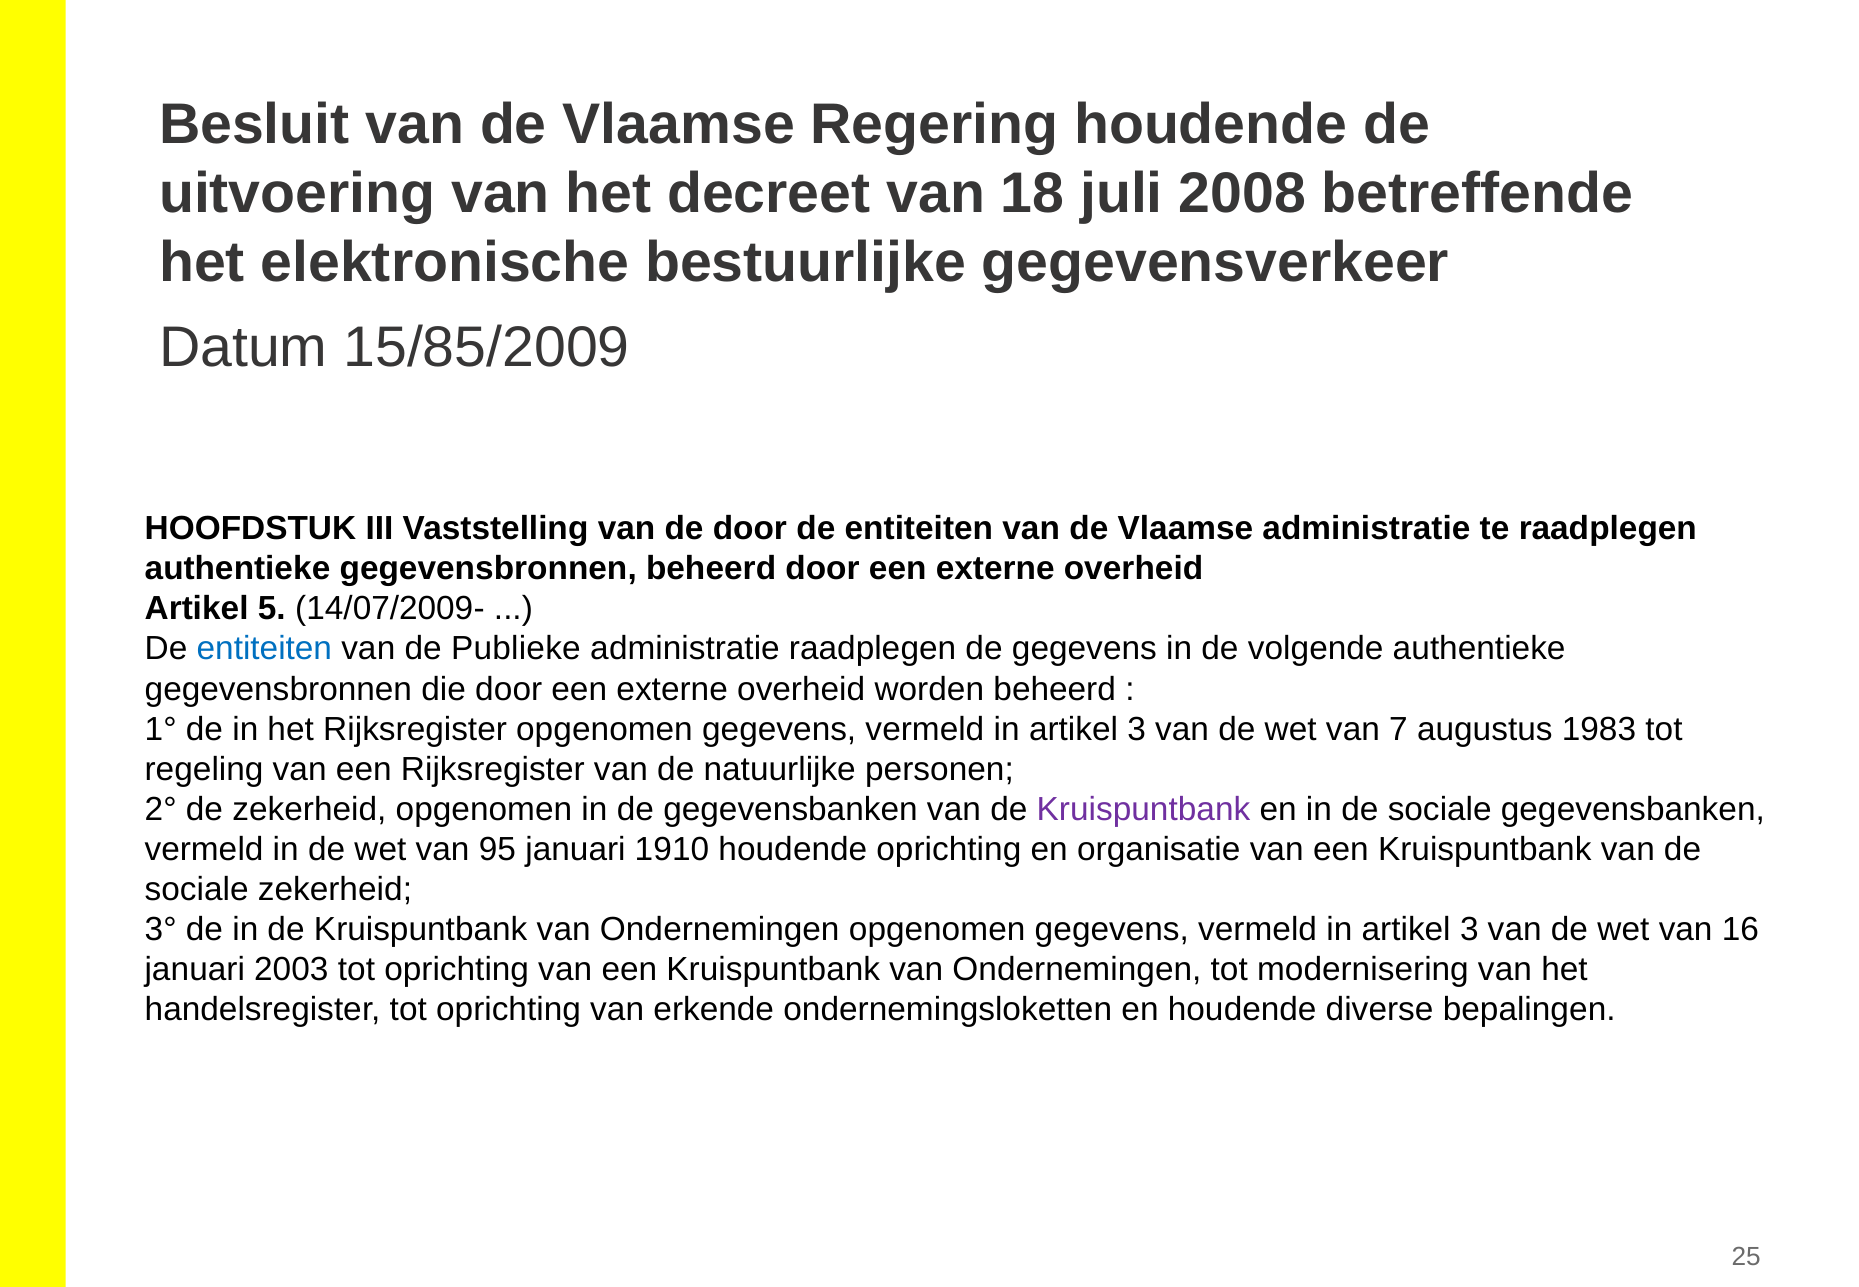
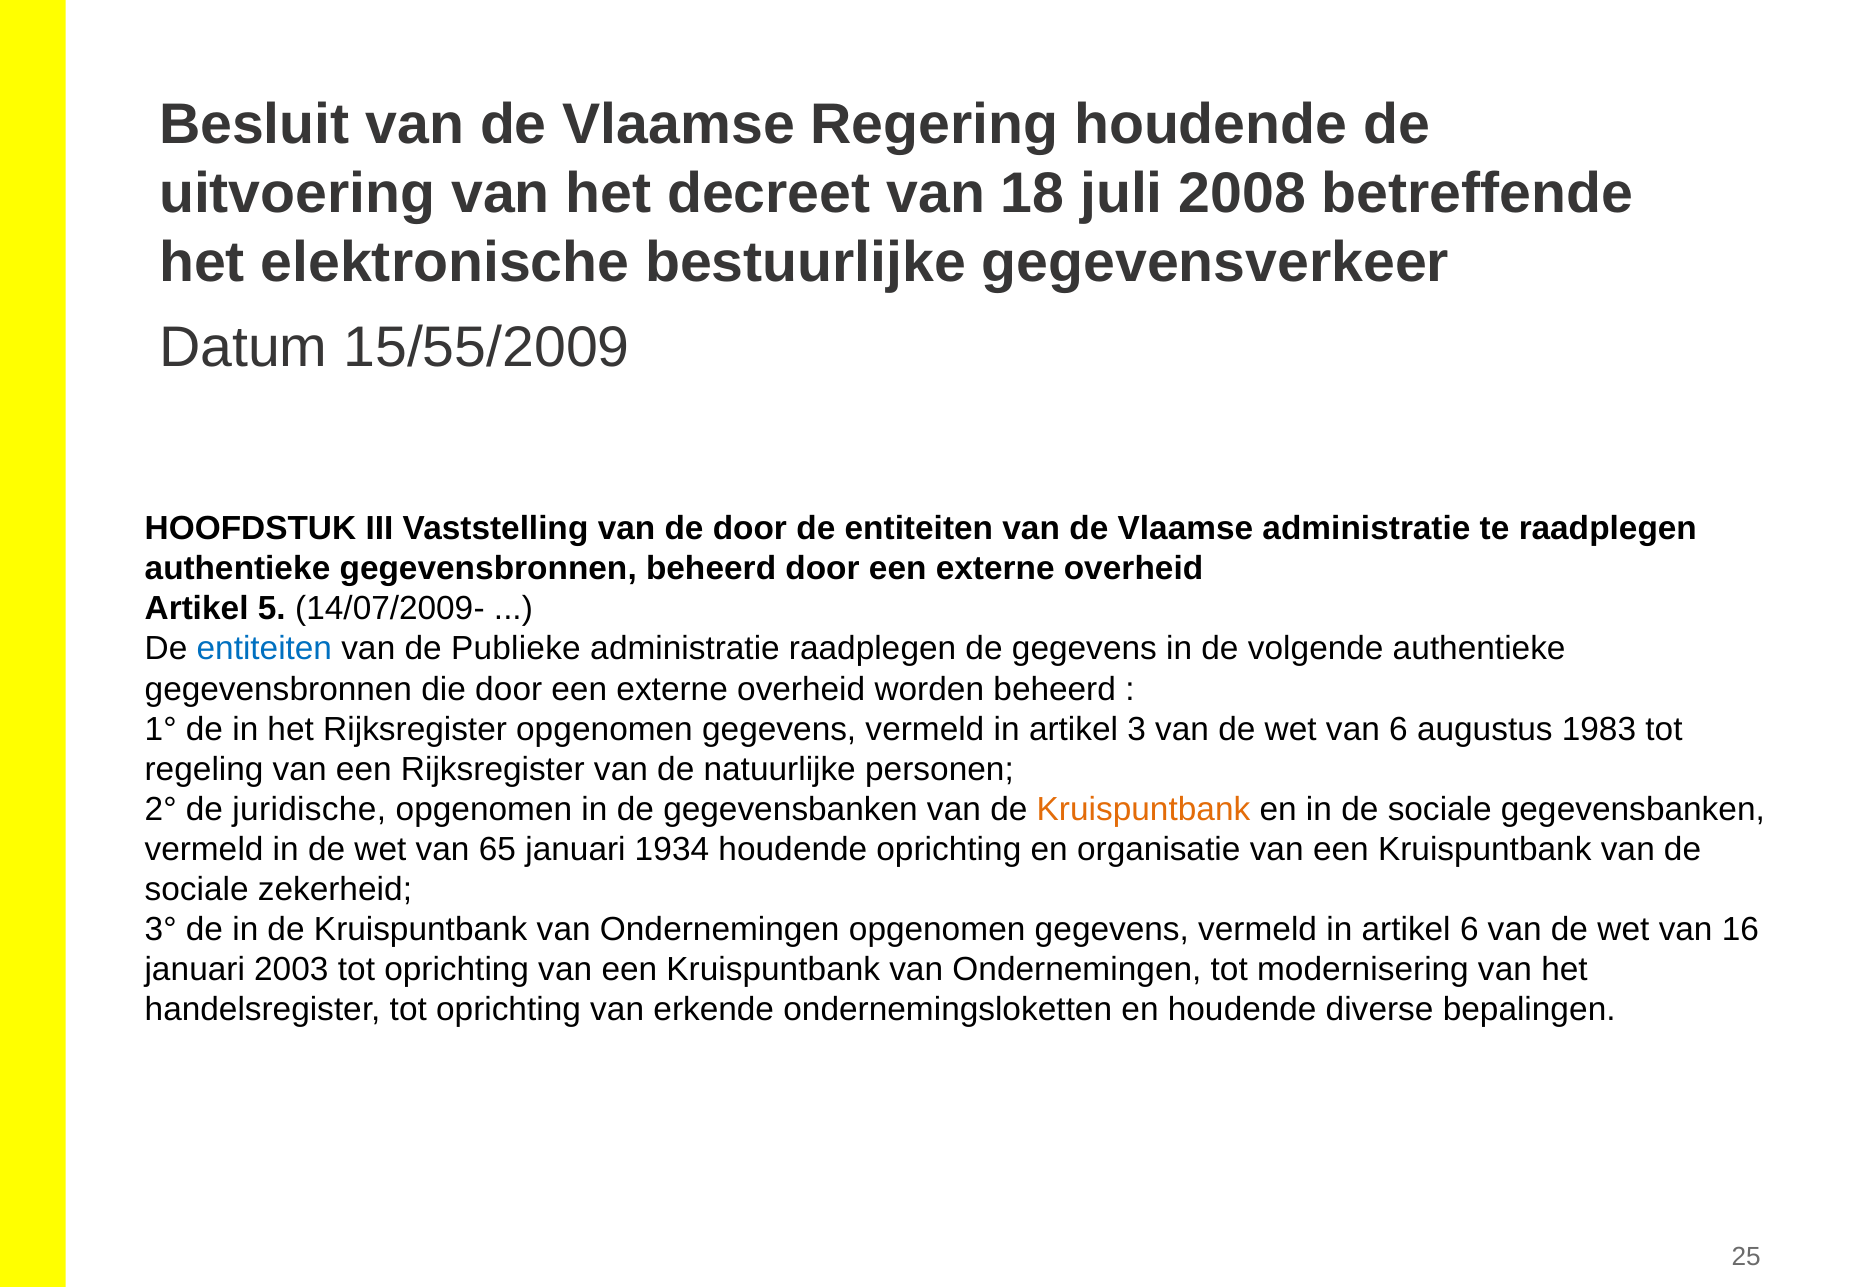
15/85/2009: 15/85/2009 -> 15/55/2009 (487, 348)
van 7: 7 -> 6 (1398, 729)
de zekerheid: zekerheid -> juridische (309, 809)
Kruispuntbank colour: purple -> orange (1143, 809)
95: 95 -> 65 (497, 849)
1910: 1910 -> 1934 (672, 849)
3: 3 -> 6 (1469, 929)
